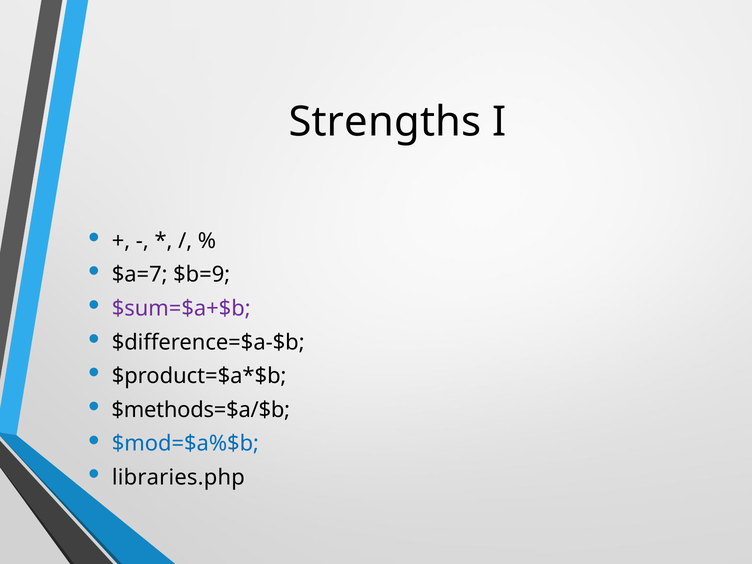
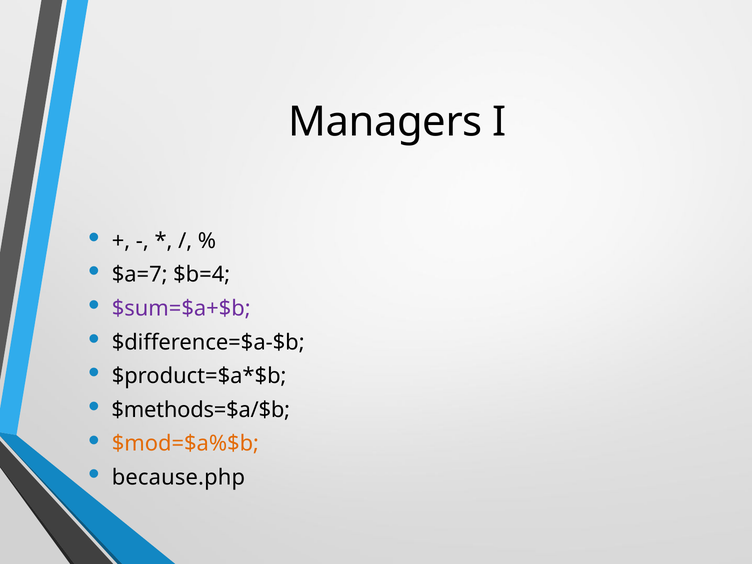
Strengths: Strengths -> Managers (385, 122)
$b=9: $b=9 -> $b=4 (202, 275)
$mod=$a%$b colour: blue -> orange (185, 444)
libraries.php: libraries.php -> because.php (178, 478)
